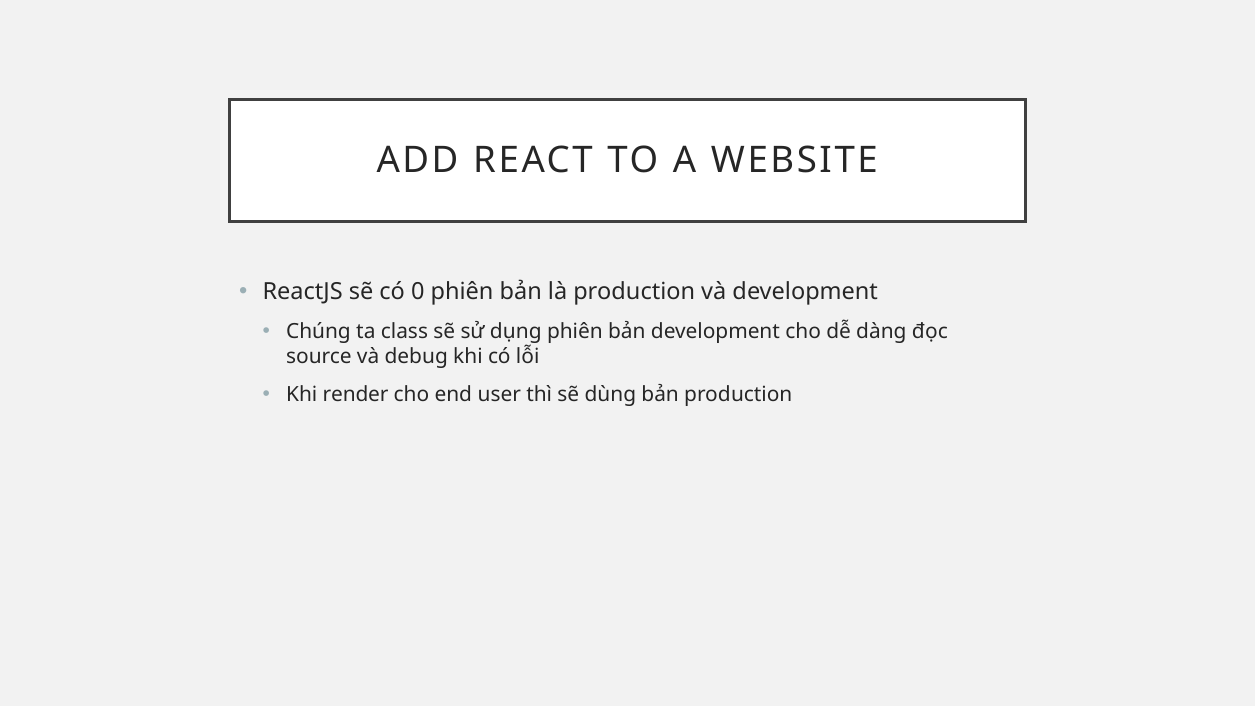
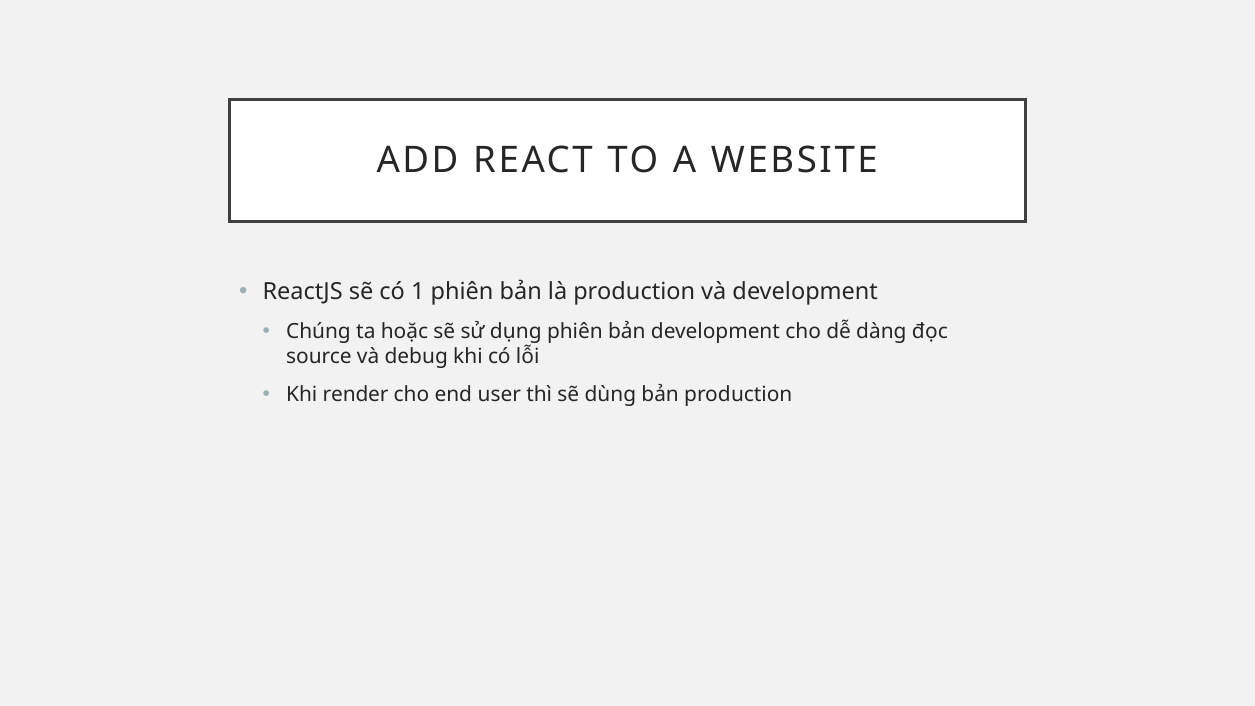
0: 0 -> 1 (418, 292)
class: class -> hoặc (404, 332)
